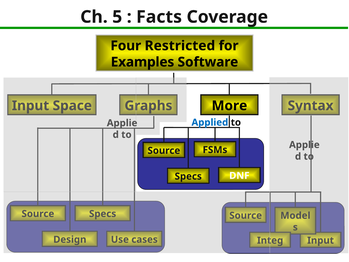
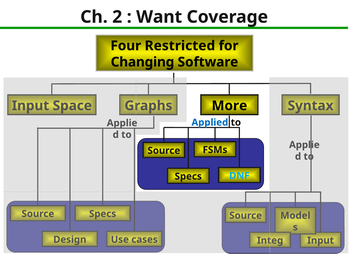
Ch 5: 5 -> 2 (117, 17)
Facts: Facts -> Want (159, 17)
Examples: Examples -> Changing (142, 62)
DNF colour: white -> light blue (239, 176)
